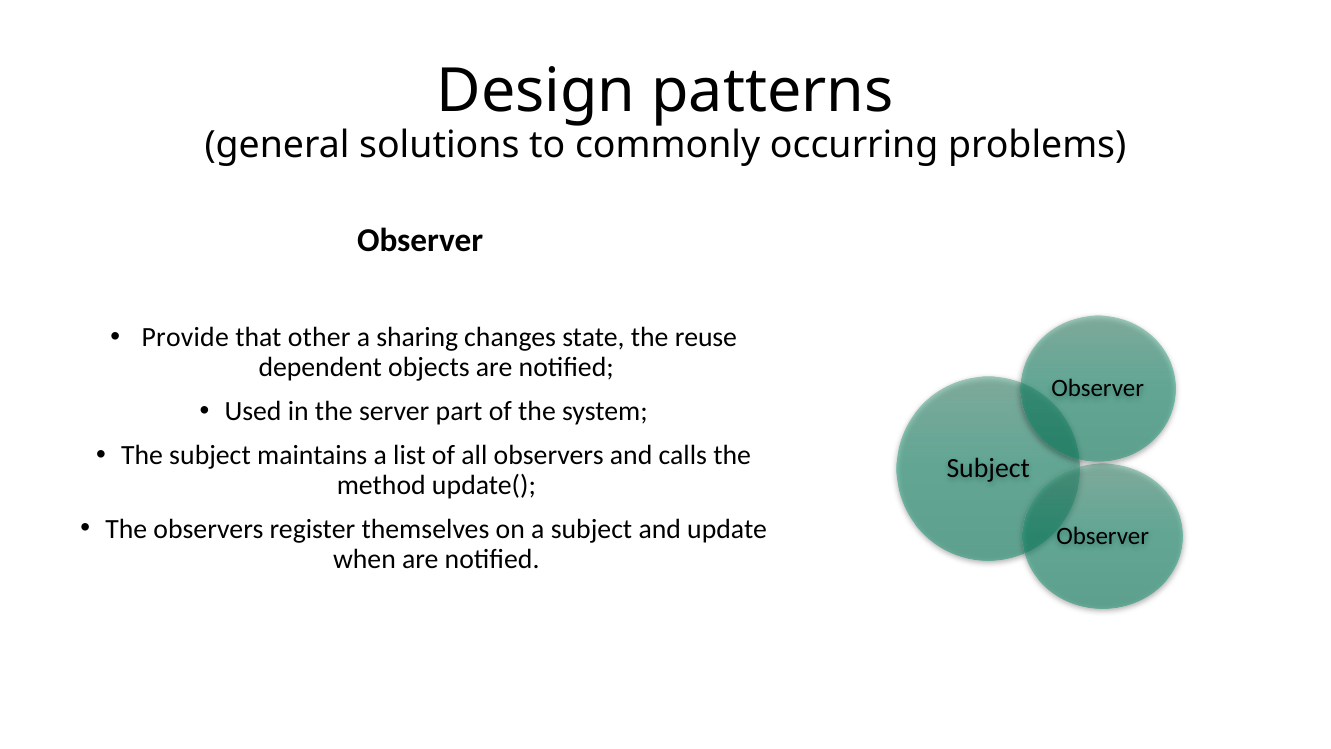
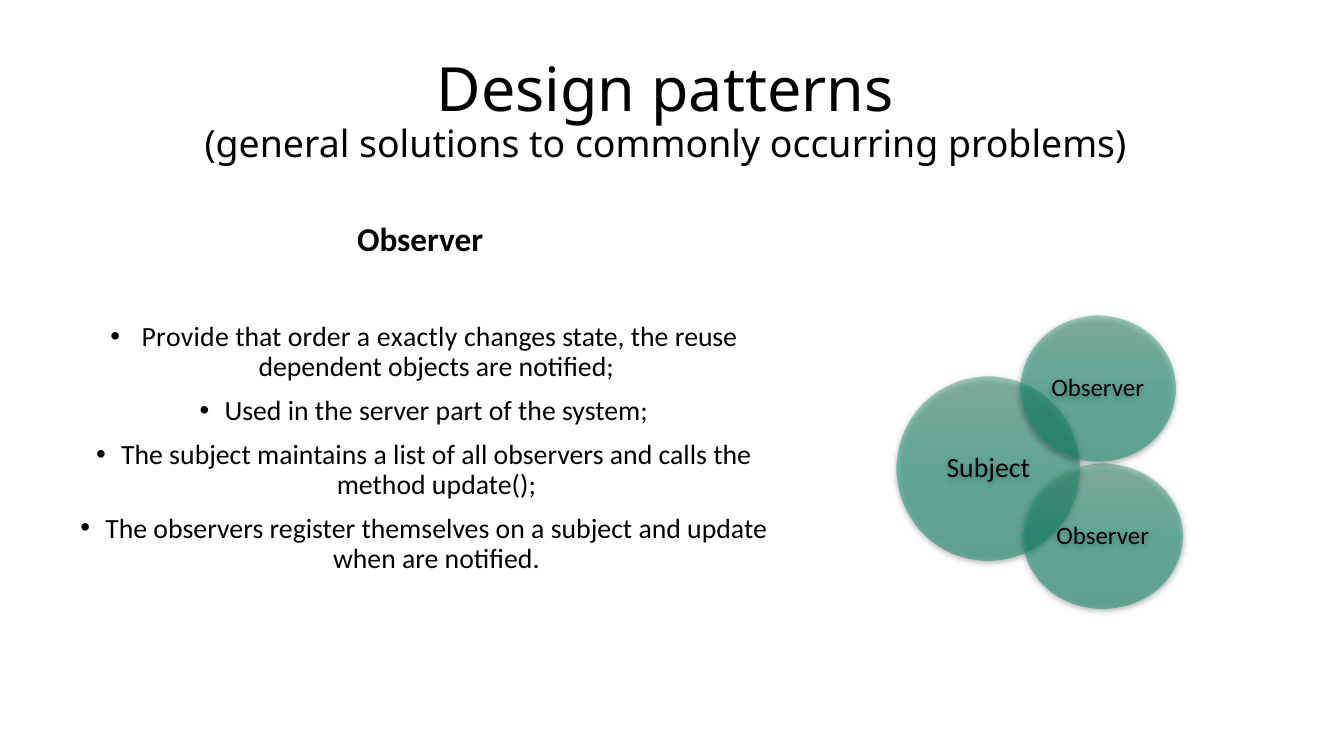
other: other -> order (319, 337)
sharing: sharing -> exactly (417, 337)
